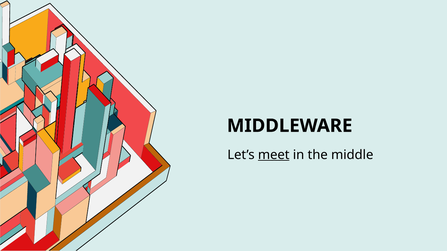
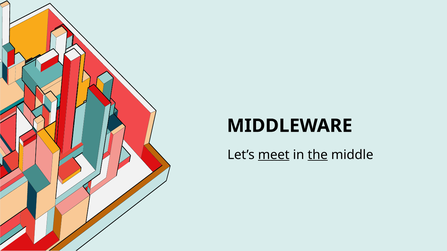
the underline: none -> present (318, 155)
